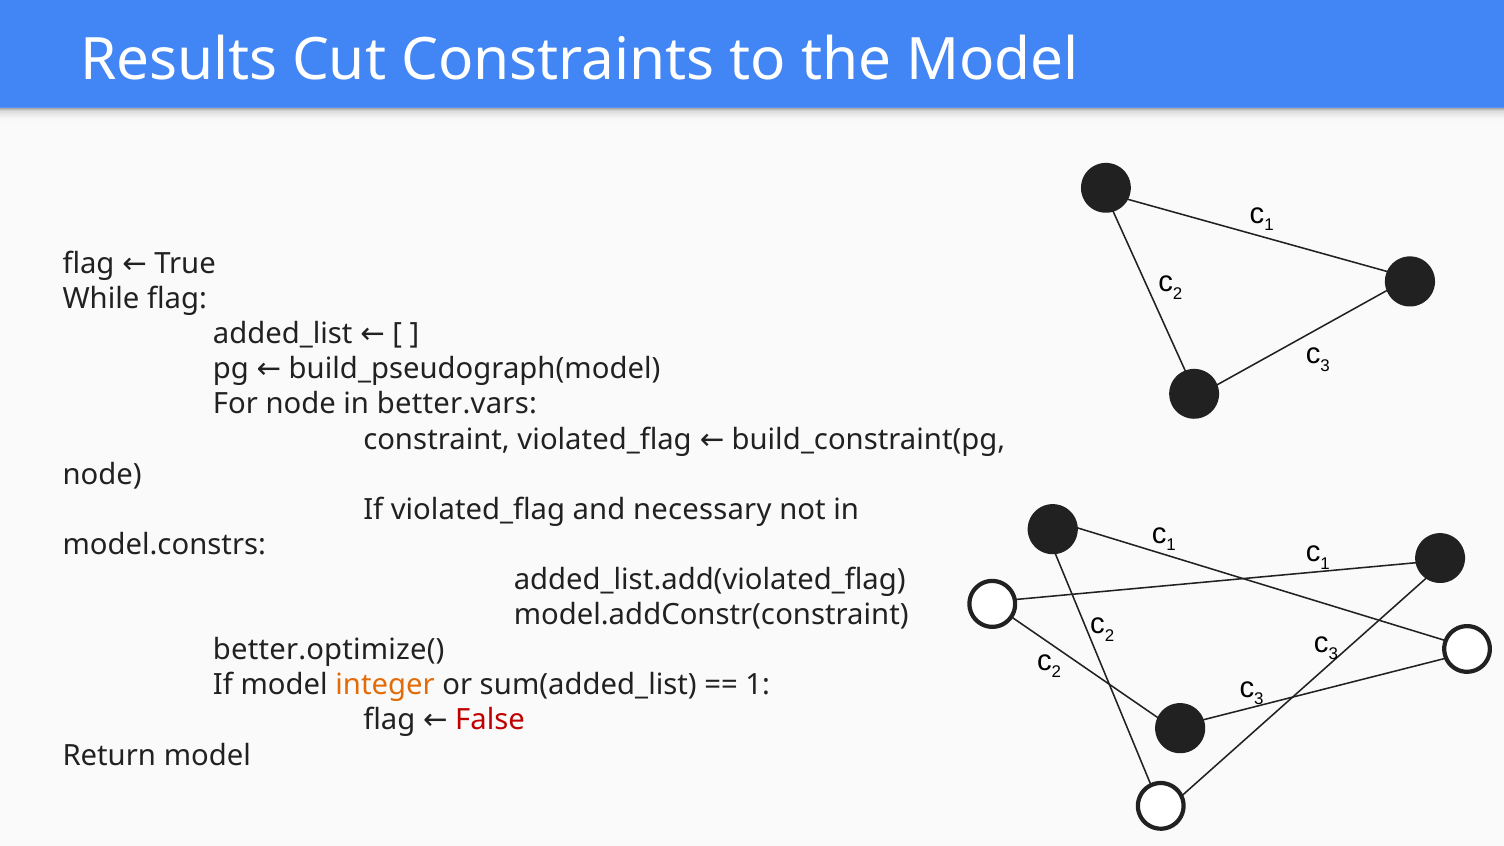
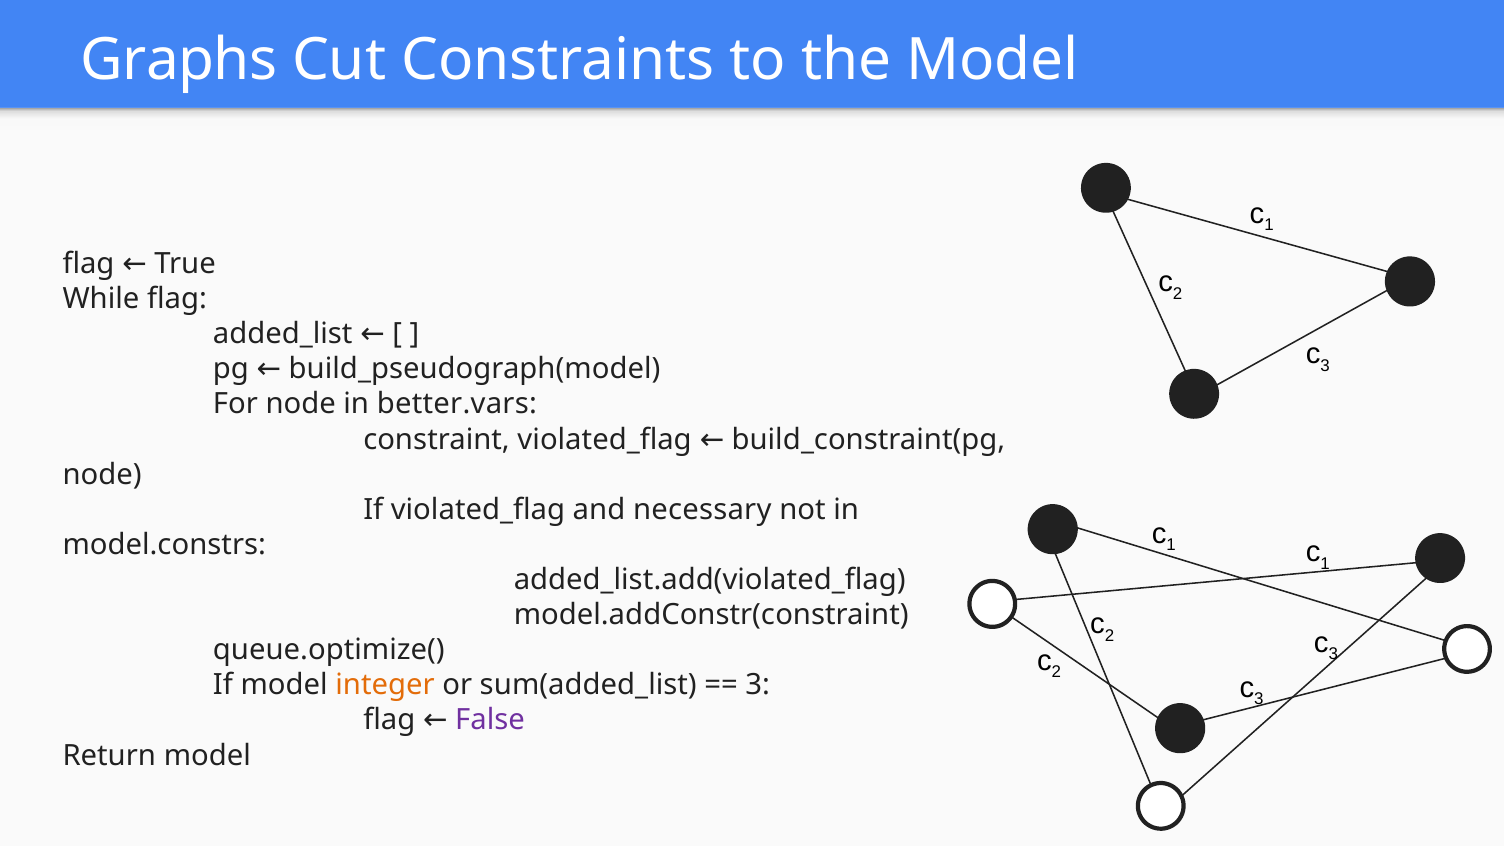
Results: Results -> Graphs (179, 60)
better.optimize(: better.optimize( -> queue.optimize( (329, 650)
1: 1 -> 3 (758, 685)
False colour: red -> purple (490, 720)
